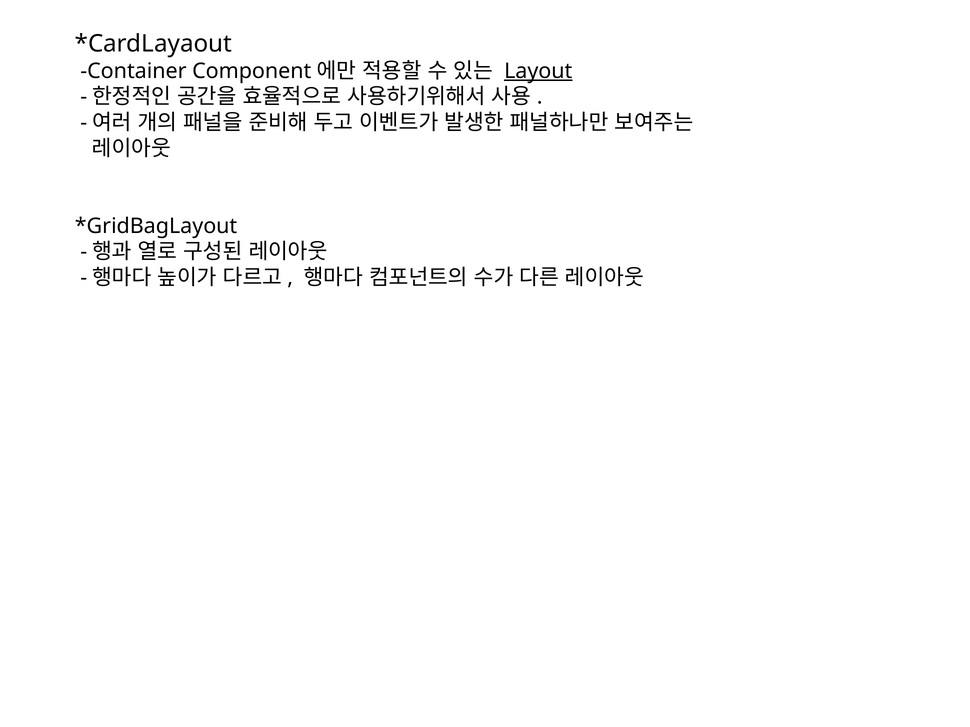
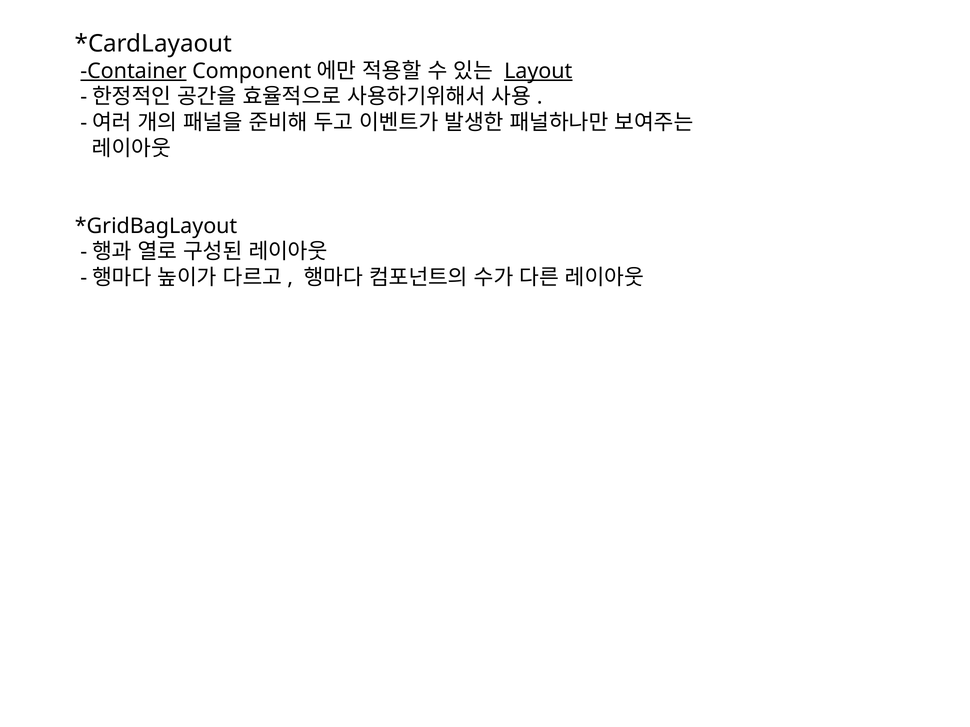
Container underline: none -> present (133, 71)
